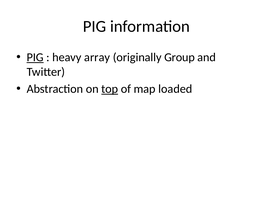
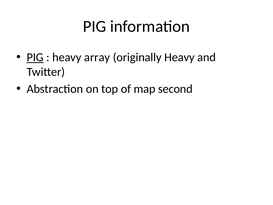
originally Group: Group -> Heavy (179, 57)
top underline: present -> none (110, 89)
loaded: loaded -> second (175, 89)
